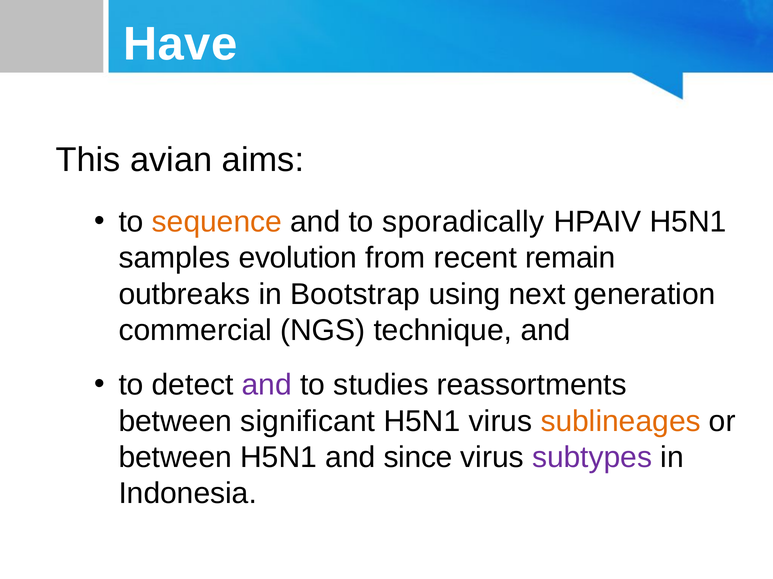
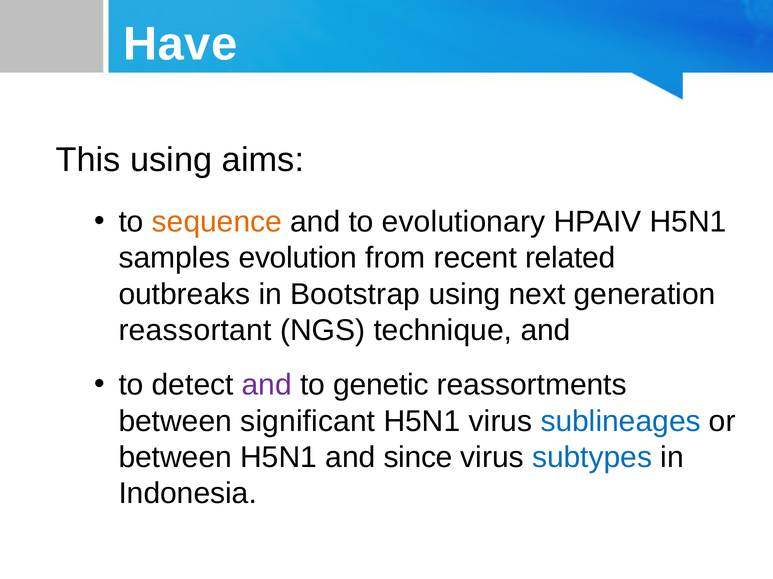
This avian: avian -> using (171, 160)
sporadically: sporadically -> evolutionary (464, 222)
remain: remain -> related (570, 258)
commercial: commercial -> reassortant (195, 331)
studies: studies -> genetic (381, 386)
sublineages colour: orange -> blue (621, 422)
subtypes colour: purple -> blue (592, 458)
